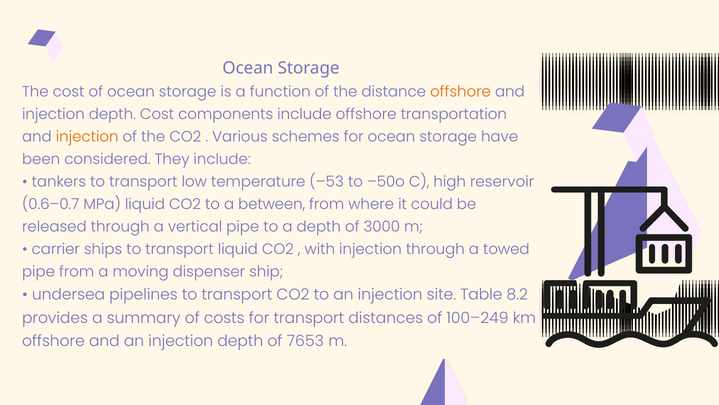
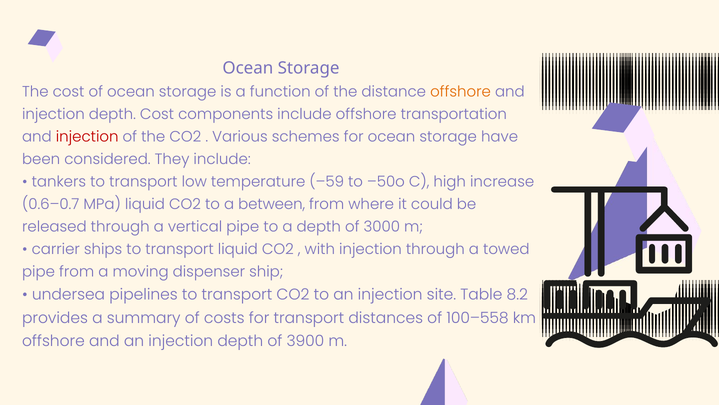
injection colour: orange -> red (87, 136)
–53: –53 -> –59 (327, 181)
reservoir: reservoir -> increase (502, 181)
100–249: 100–249 -> 100–558 (477, 317)
7653: 7653 -> 3900 (305, 341)
